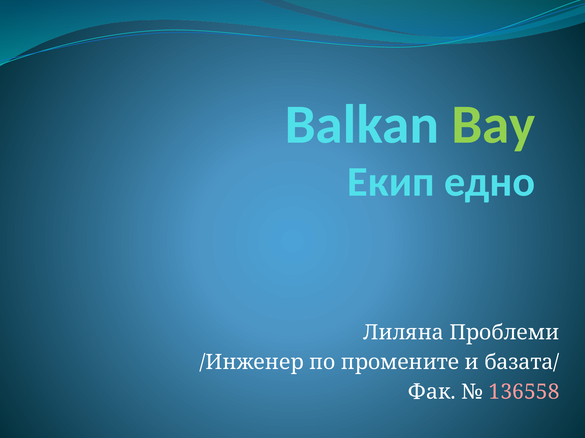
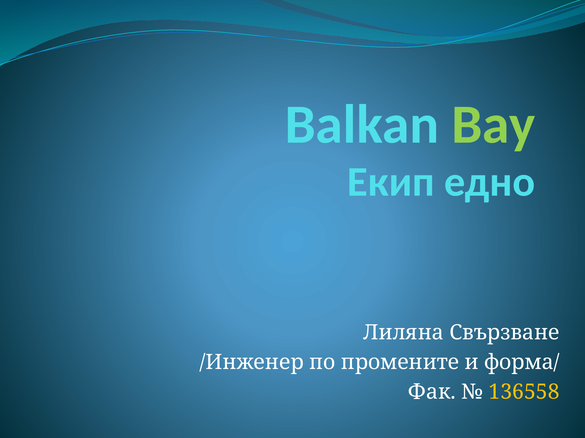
Проблеми: Проблеми -> Свързване (504, 333)
базата/: базата/ -> форма/ (522, 363)
136558 colour: pink -> yellow (524, 392)
